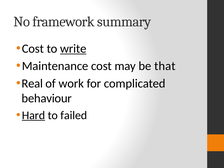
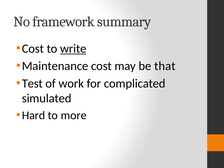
Real: Real -> Test (32, 83)
behaviour: behaviour -> simulated (47, 98)
Hard underline: present -> none (33, 115)
failed: failed -> more (74, 115)
